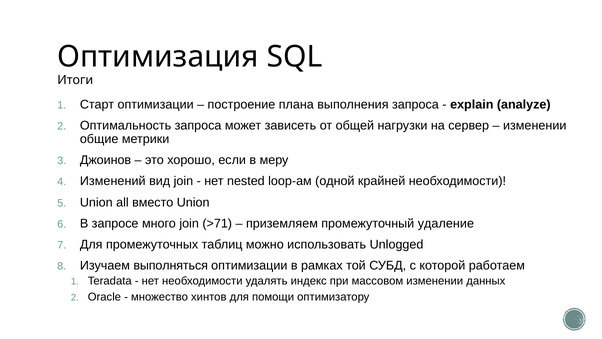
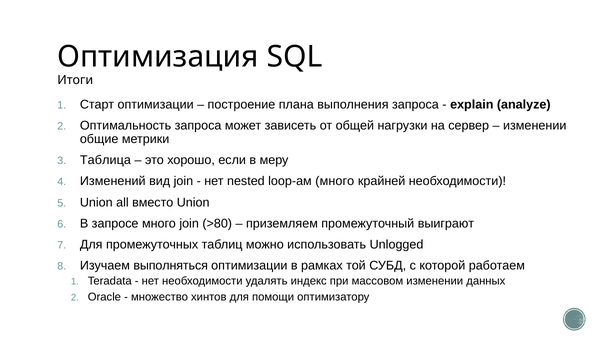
Джоинов: Джоинов -> Таблица (105, 160)
loop-ам одной: одной -> много (335, 181)
>71: >71 -> >80 (217, 223)
удаление: удаление -> выиграют (446, 223)
